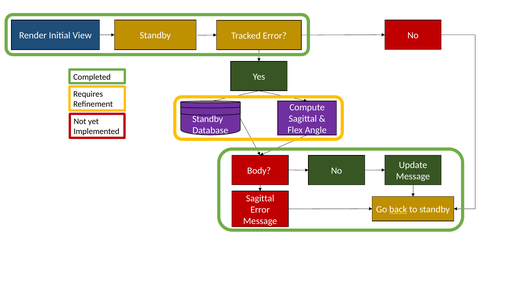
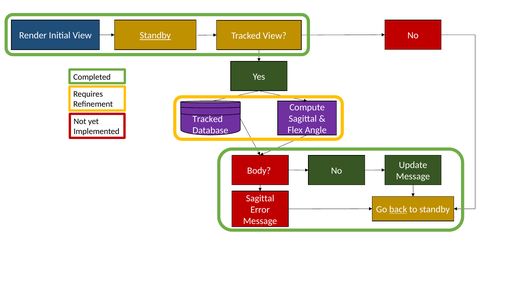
Standby underline: none -> present (155, 36)
Tracked Error: Error -> View (275, 36)
Standby: Standby -> Tracked (208, 119)
